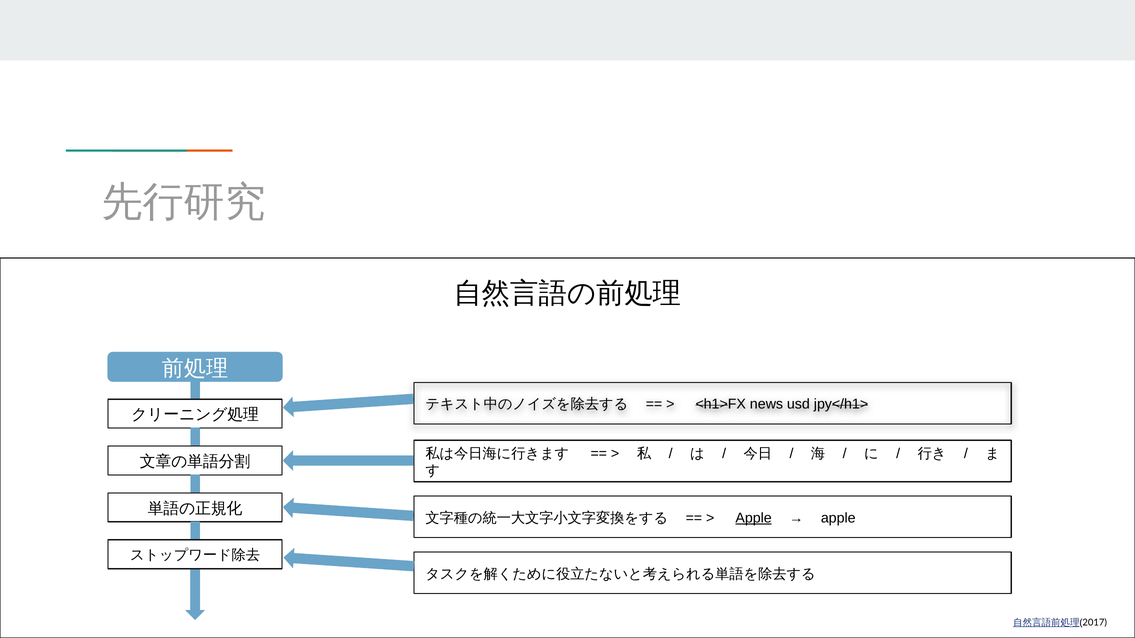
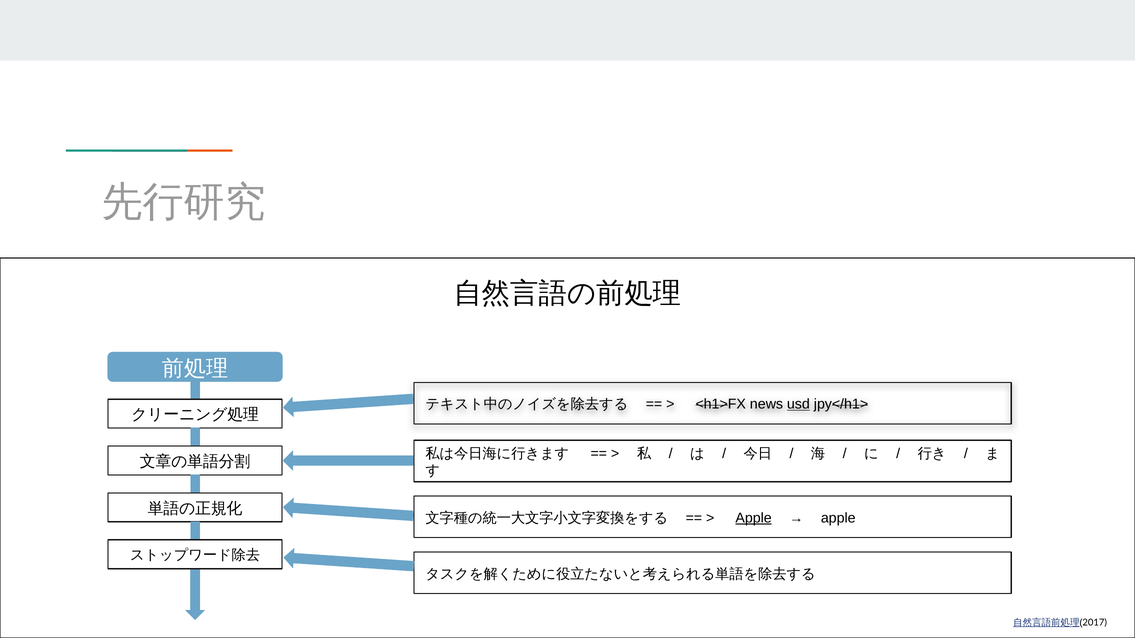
usd underline: none -> present (798, 404)
